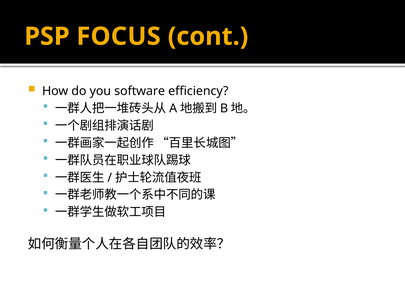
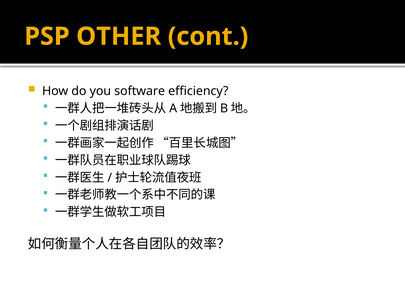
FOCUS: FOCUS -> OTHER (119, 36)
